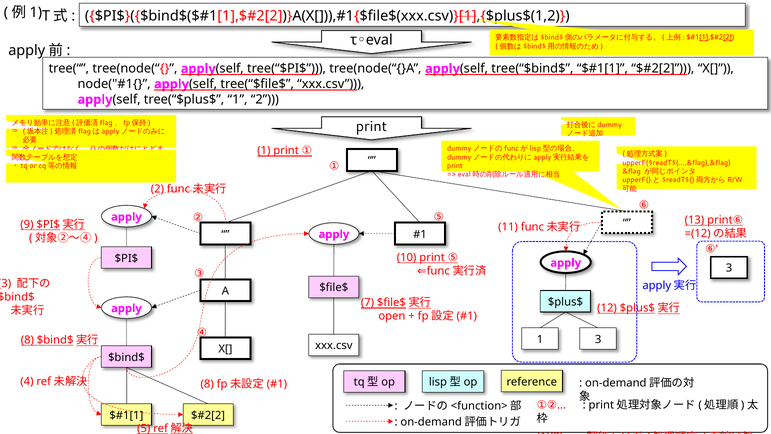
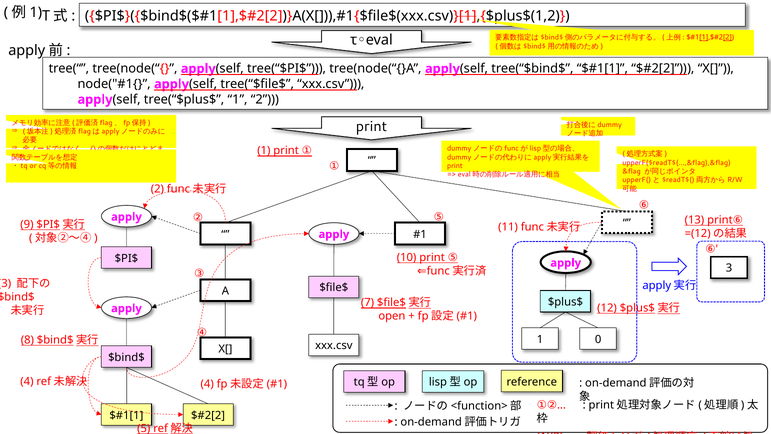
1 3: 3 -> 0 (598, 339)
8: 8 -> 4 (207, 384)
